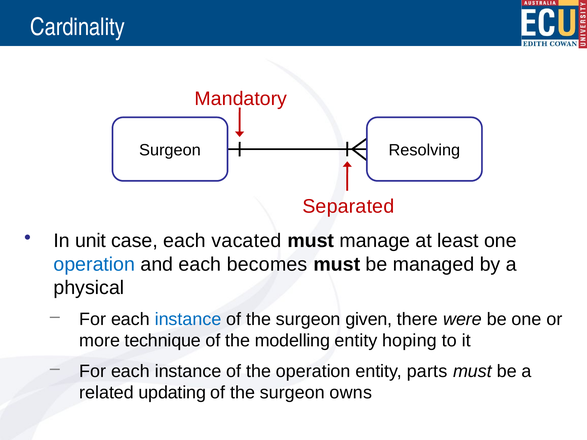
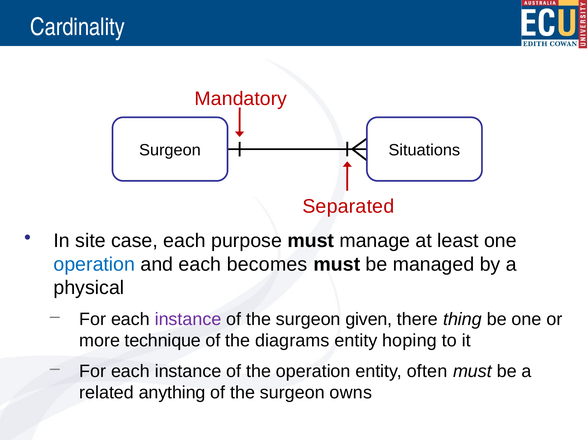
Resolving: Resolving -> Situations (424, 150)
unit: unit -> site (90, 241)
vacated: vacated -> purpose (247, 241)
instance colour: blue -> purple (188, 319)
were: were -> thing (462, 319)
modelling: modelling -> diagrams (292, 341)
parts: parts -> often (427, 371)
updating: updating -> anything (172, 393)
